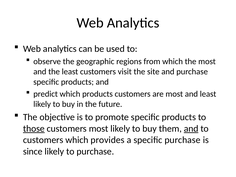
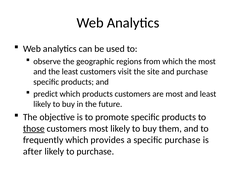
and underline: present -> none (191, 129)
customers: customers -> frequently (43, 140)
since: since -> after (33, 151)
